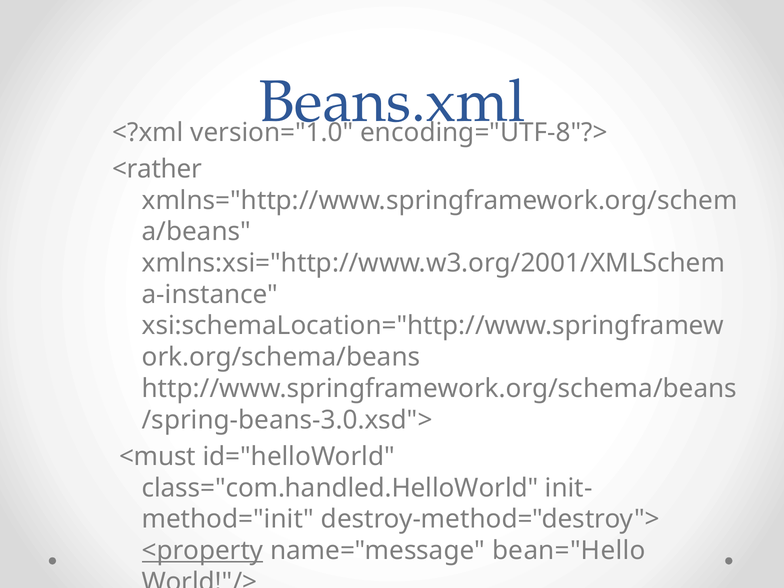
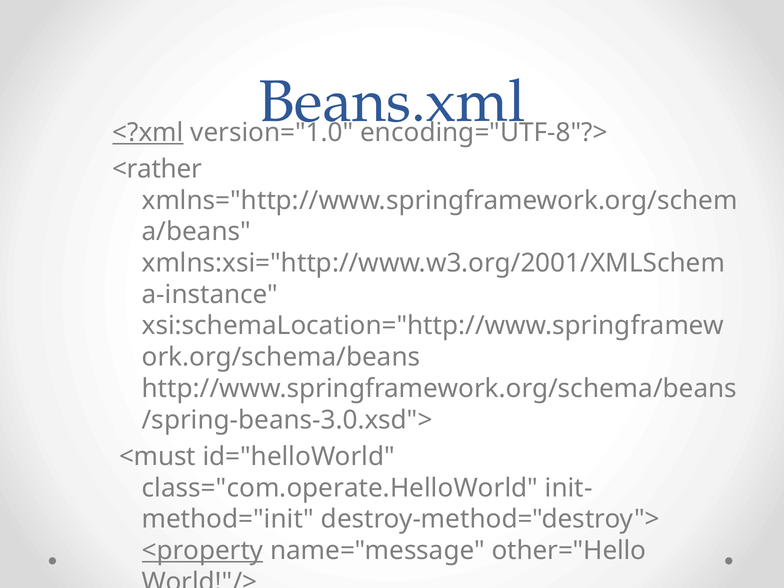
<?xml underline: none -> present (148, 132)
class="com.handled.HelloWorld: class="com.handled.HelloWorld -> class="com.operate.HelloWorld (340, 488)
bean="Hello: bean="Hello -> other="Hello (569, 551)
